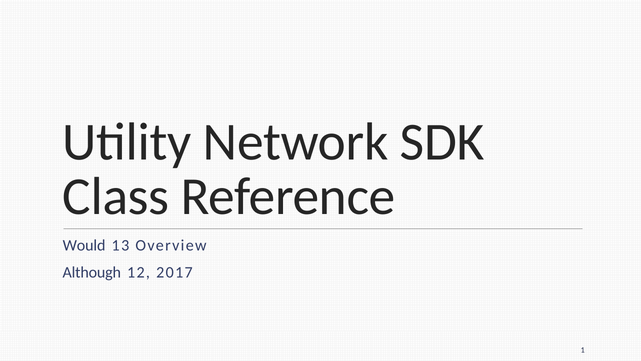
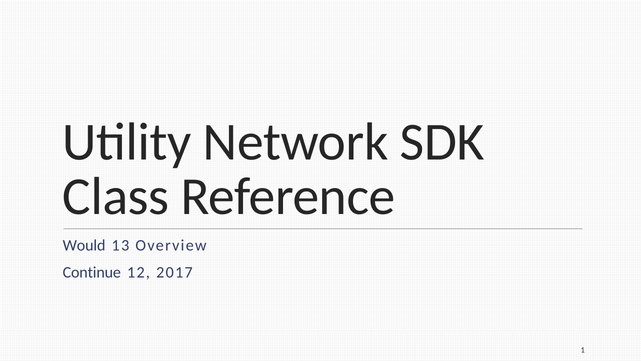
Although: Although -> Continue (92, 272)
